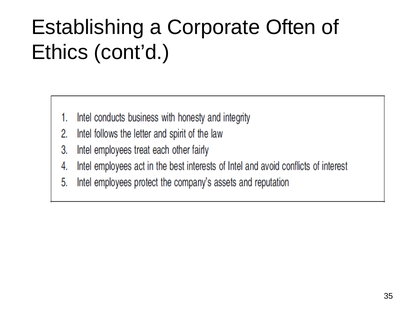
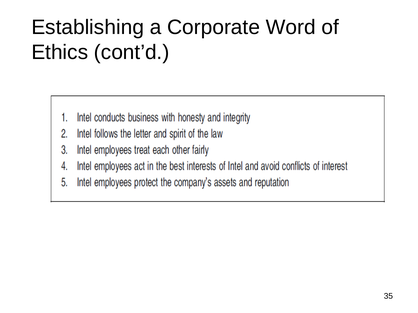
Often: Often -> Word (291, 27)
